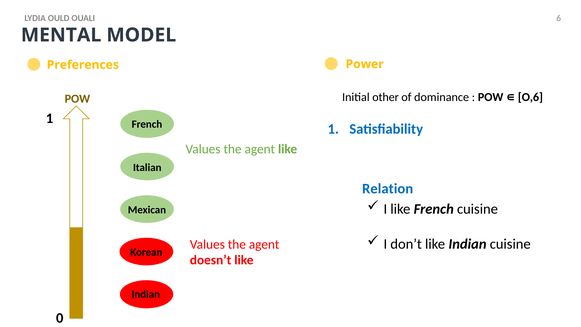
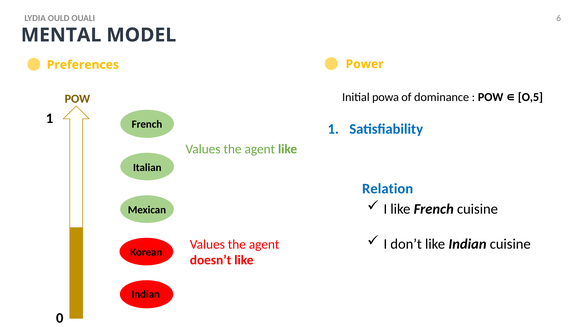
other: other -> powa (386, 97)
O,6: O,6 -> O,5 (530, 97)
